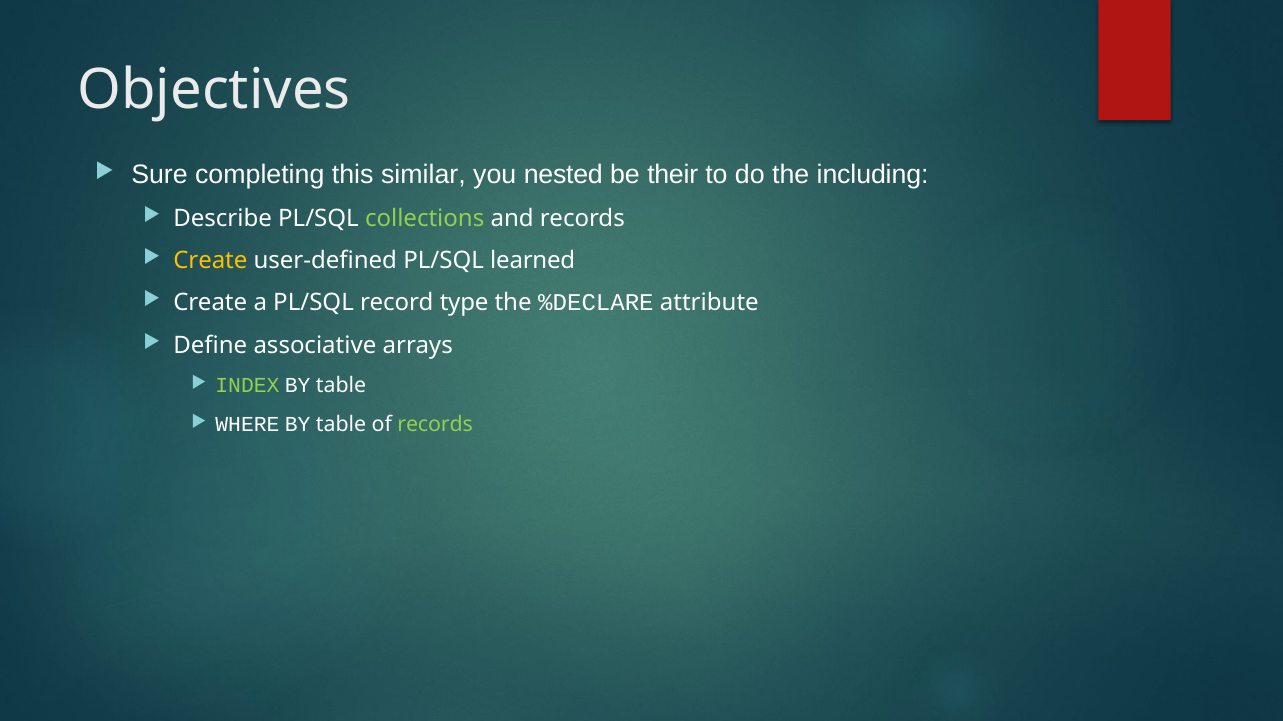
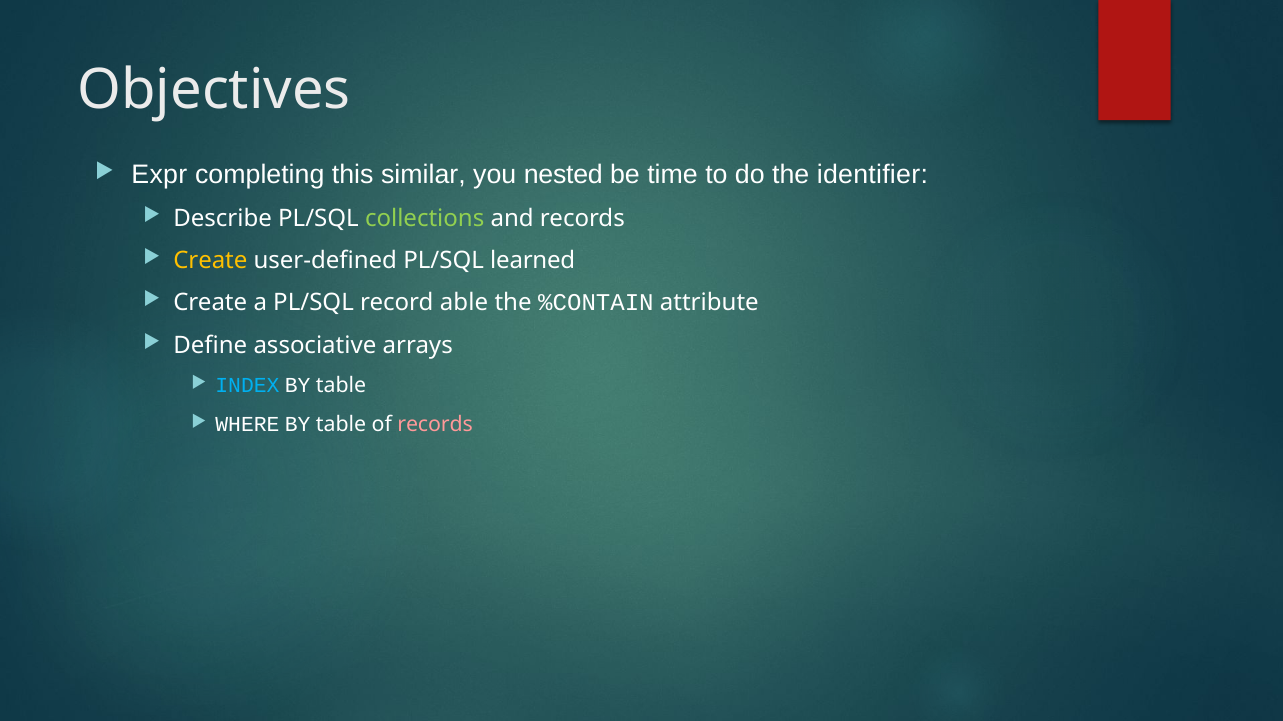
Sure: Sure -> Expr (159, 175)
their: their -> time (673, 175)
including: including -> identifier (872, 175)
type: type -> able (464, 303)
%DECLARE: %DECLARE -> %CONTAIN (596, 303)
INDEX colour: light green -> light blue (247, 386)
records colour: light green -> pink (435, 425)
